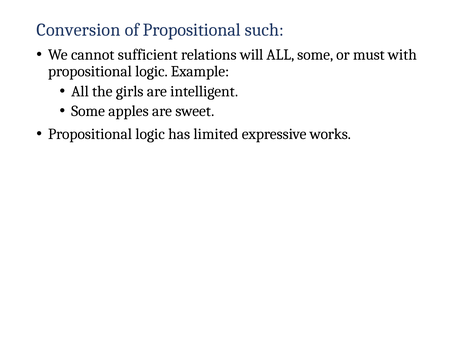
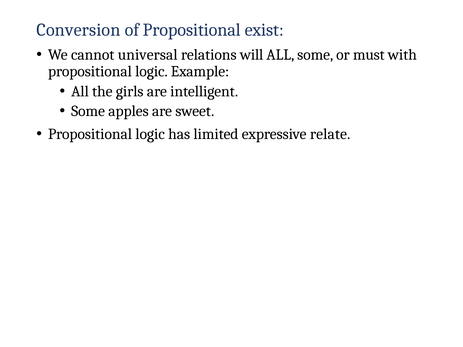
such: such -> exist (264, 30)
sufficient: sufficient -> universal (148, 55)
works: works -> relate (330, 134)
